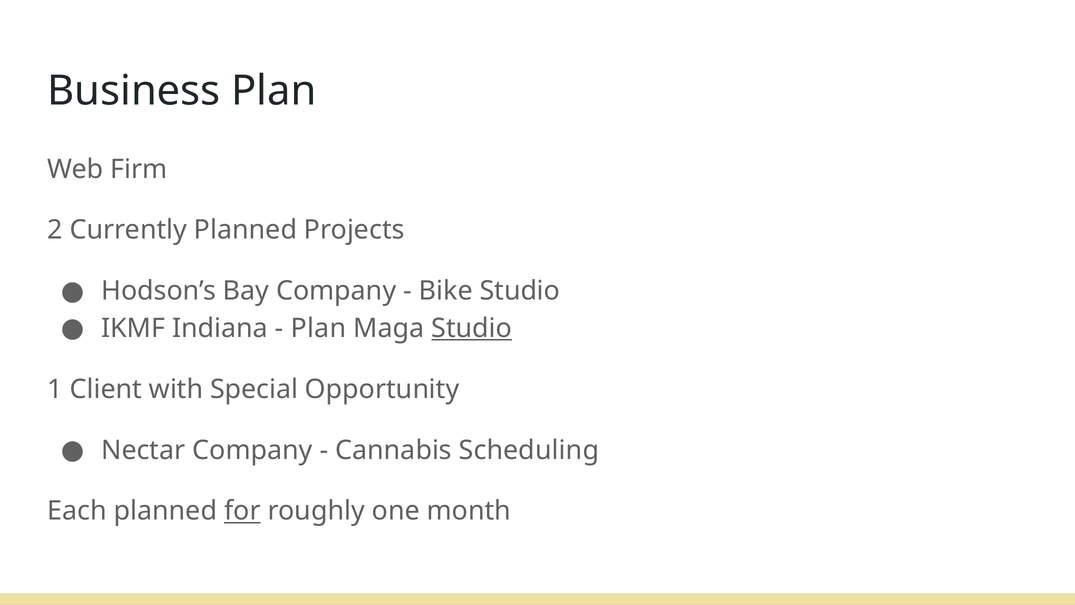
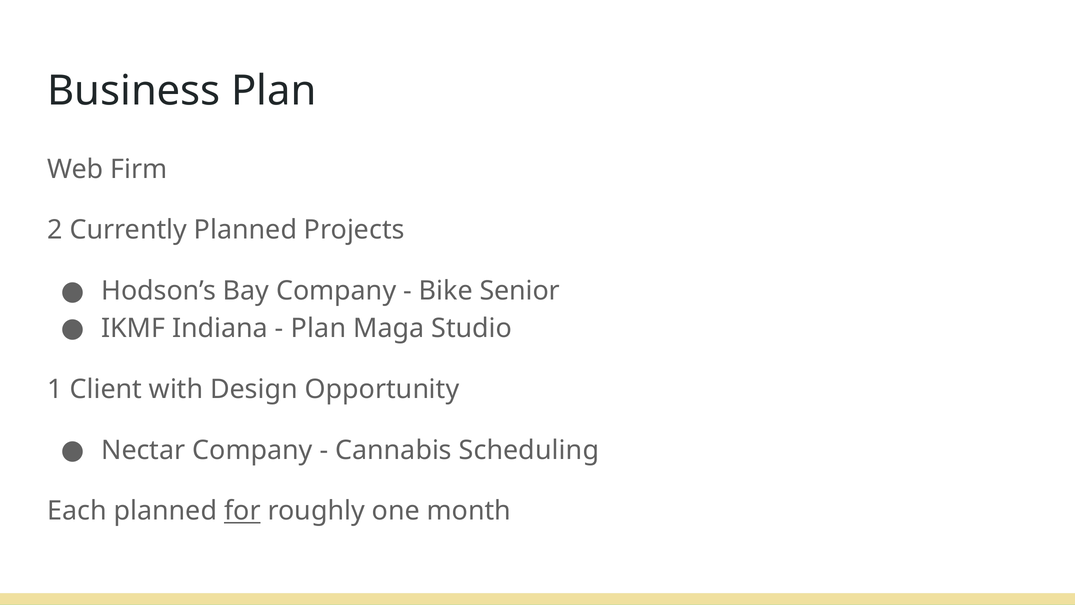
Bike Studio: Studio -> Senior (520, 291)
Studio underline: present -> none (472, 328)
Special: Special -> Design (254, 389)
